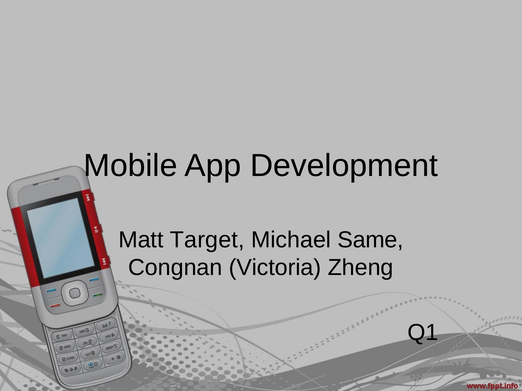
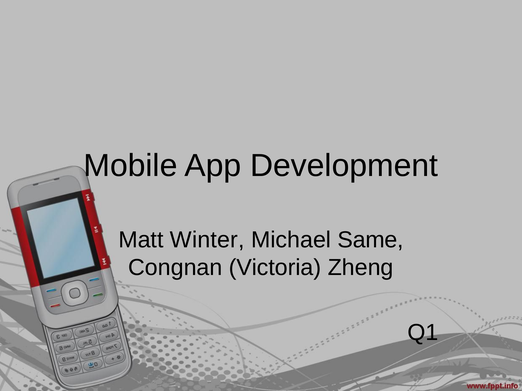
Target: Target -> Winter (207, 240)
